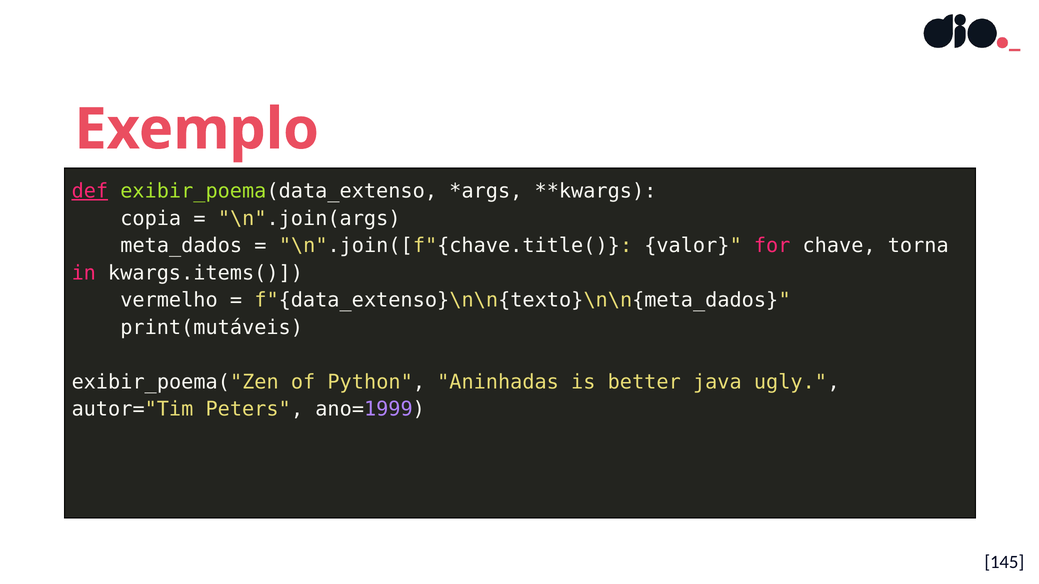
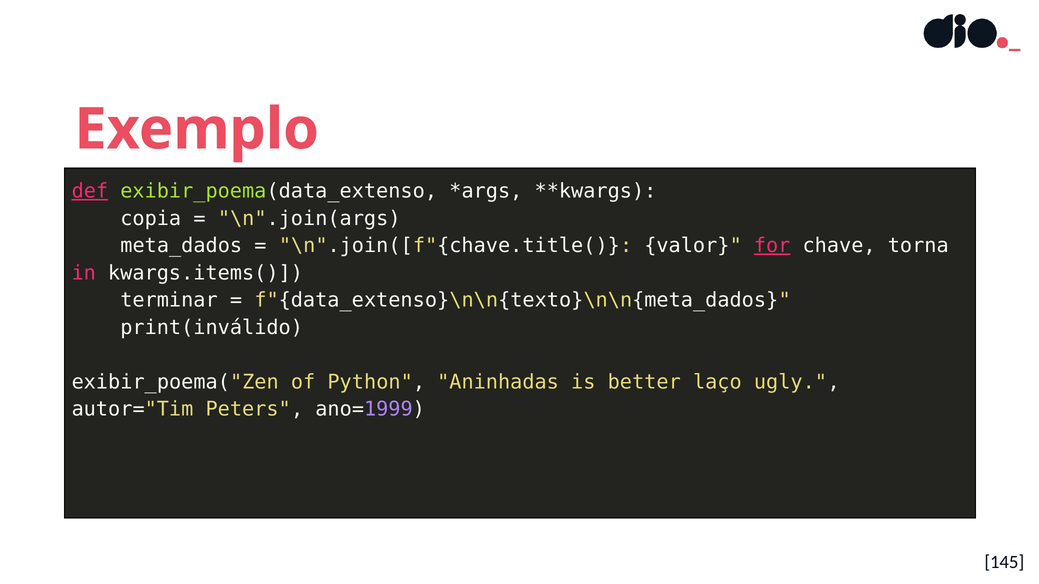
for underline: none -> present (772, 246)
vermelho: vermelho -> terminar (169, 300)
print(mutáveis: print(mutáveis -> print(inválido (212, 328)
java: java -> laço (717, 382)
